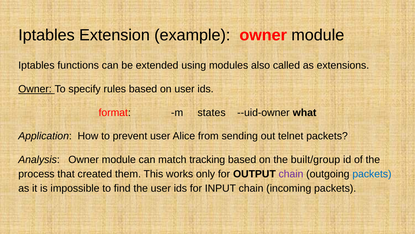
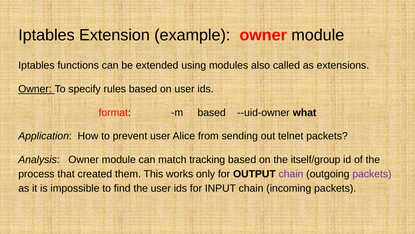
m states: states -> based (212, 112)
built/group: built/group -> itself/group (316, 159)
packets colour: blue -> purple (372, 174)
